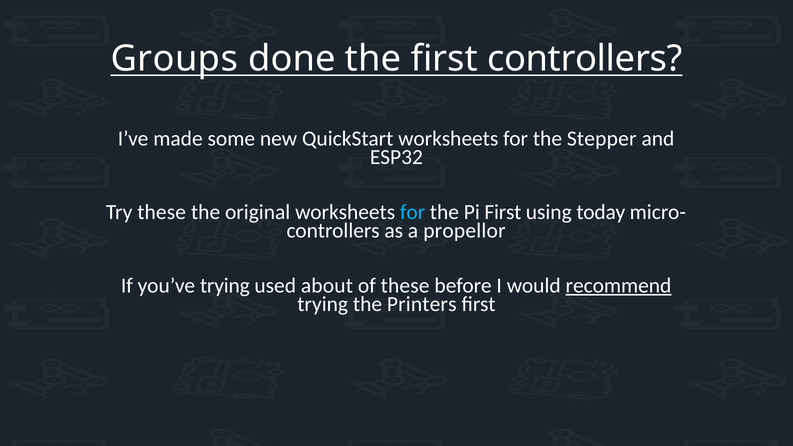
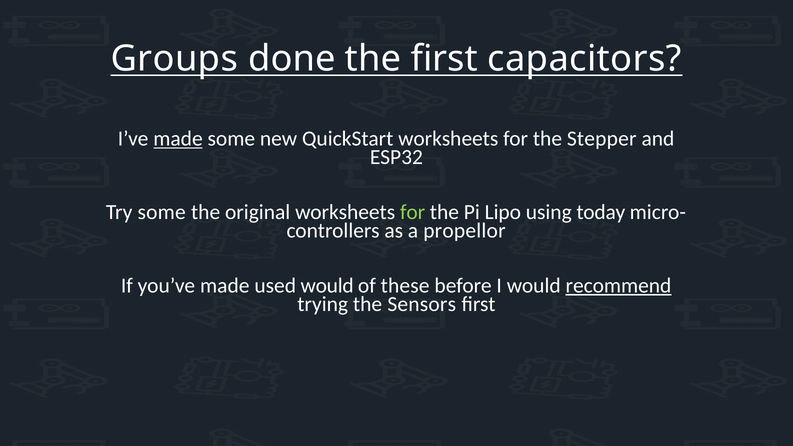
first controllers: controllers -> capacitors (584, 59)
made underline: none -> present (178, 139)
Try these: these -> some (162, 212)
for colour: light blue -> light green (413, 212)
Pi First: First -> Lipo (503, 212)
you’ve trying: trying -> made (225, 286)
used about: about -> would (327, 286)
Printers: Printers -> Sensors (422, 304)
